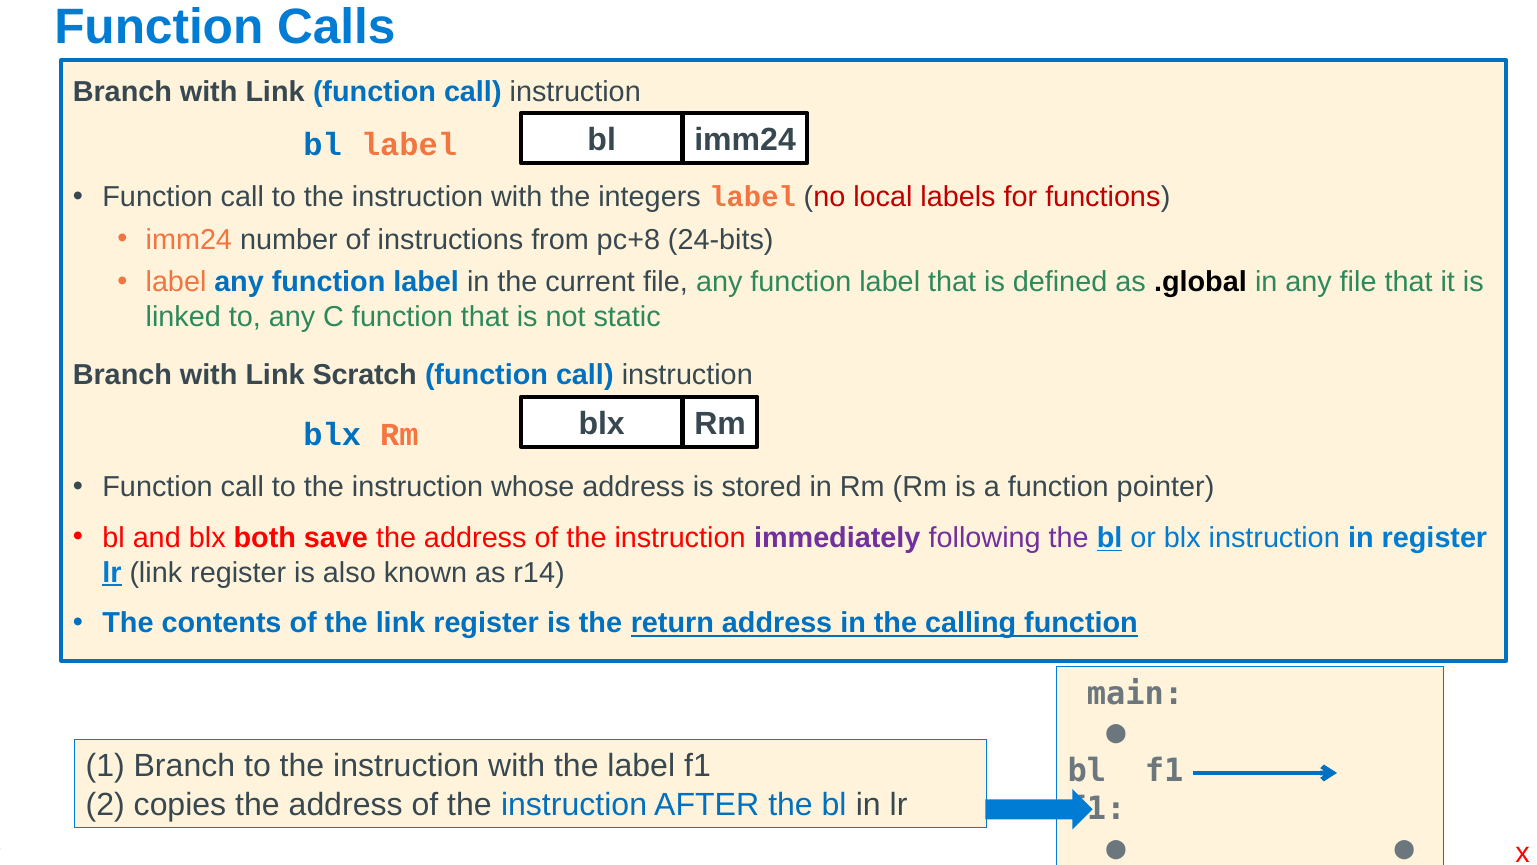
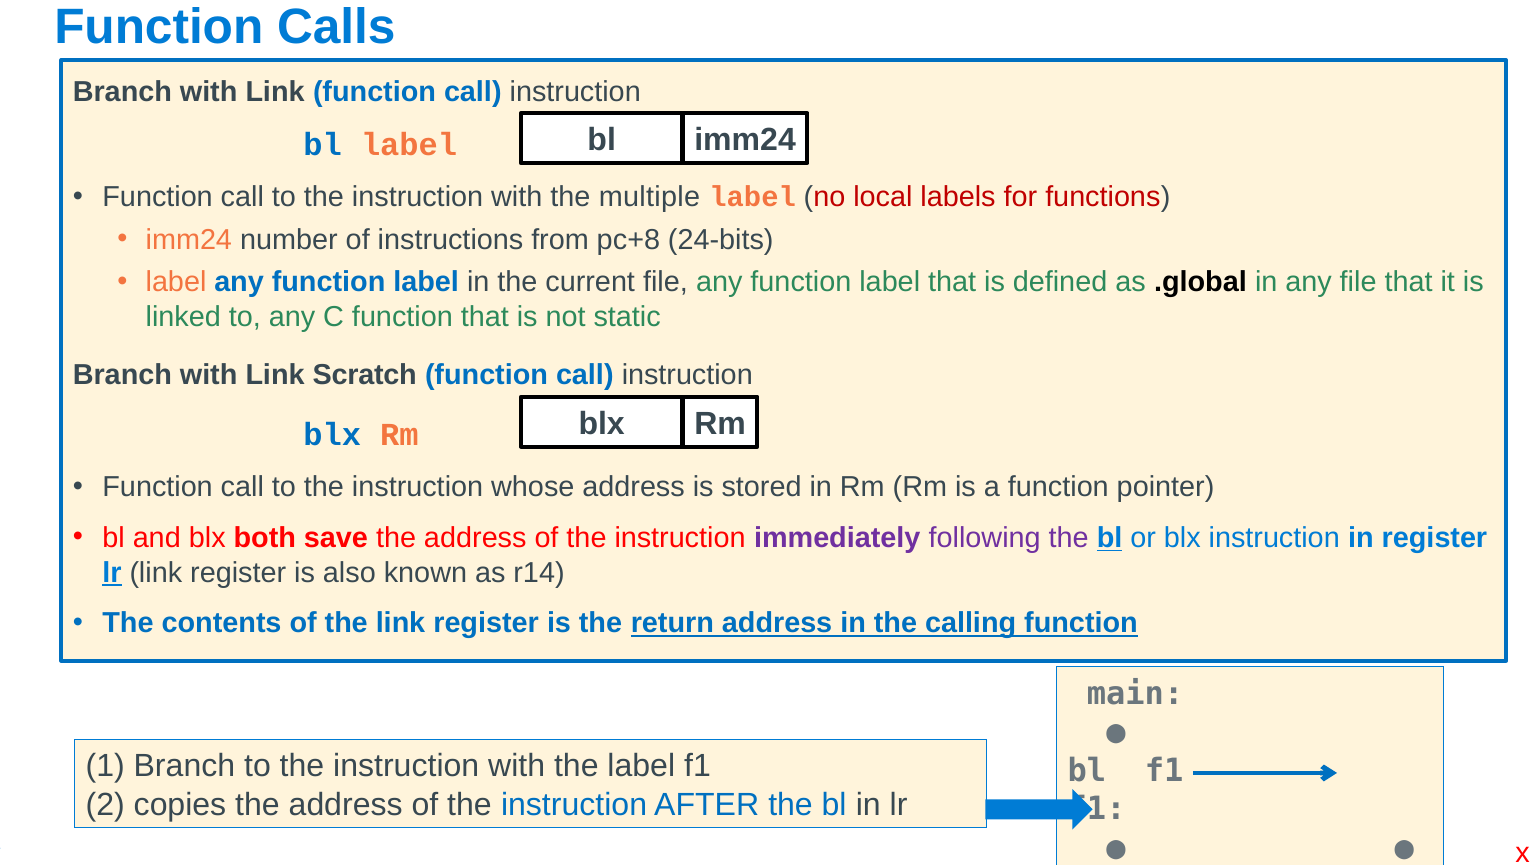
integers: integers -> multiple (649, 197)
